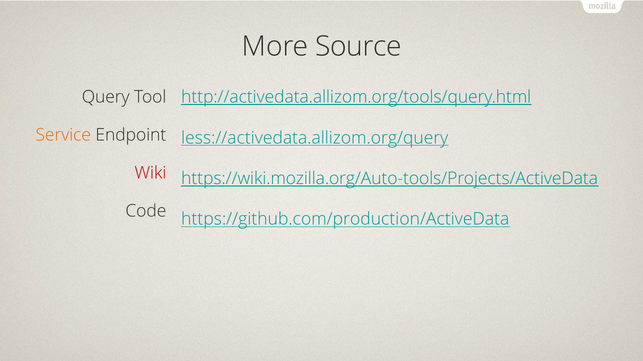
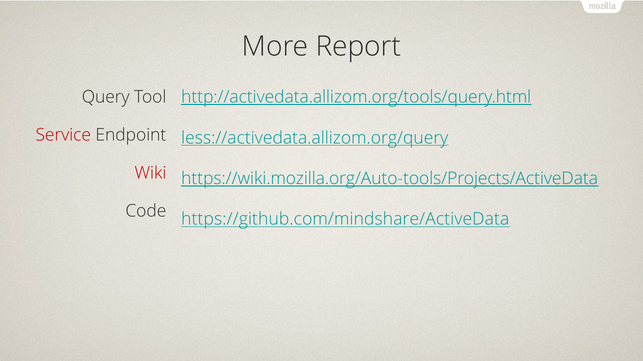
Source: Source -> Report (358, 47)
Service colour: orange -> red (63, 135)
https://github.com/production/ActiveData: https://github.com/production/ActiveData -> https://github.com/mindshare/ActiveData (345, 220)
